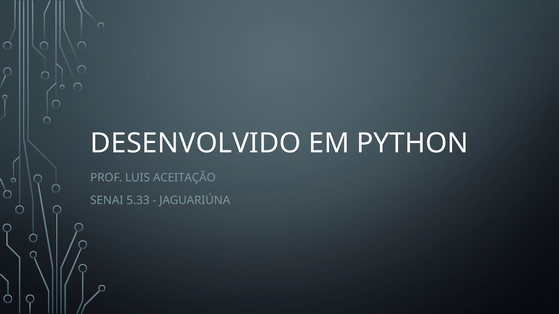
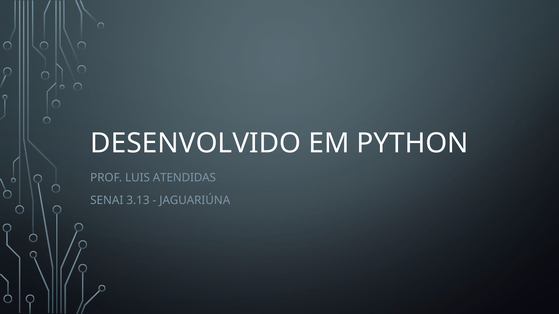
ACEITAÇÃO: ACEITAÇÃO -> ATENDIDAS (184, 178)
5.33: 5.33 -> 3.13 (138, 200)
